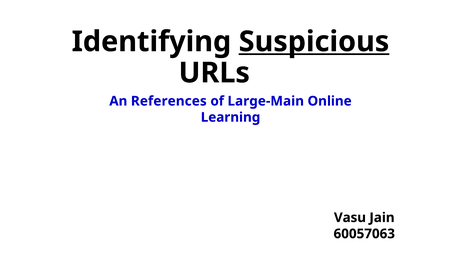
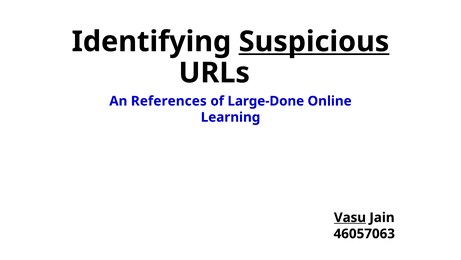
Large-Main: Large-Main -> Large-Done (266, 101)
Vasu underline: none -> present (350, 217)
60057063: 60057063 -> 46057063 (364, 233)
